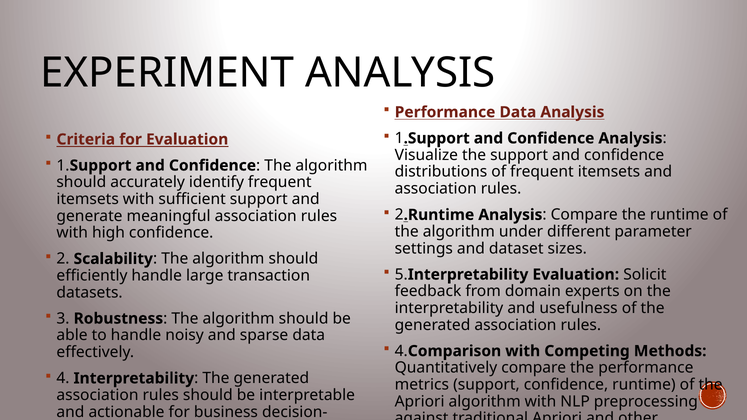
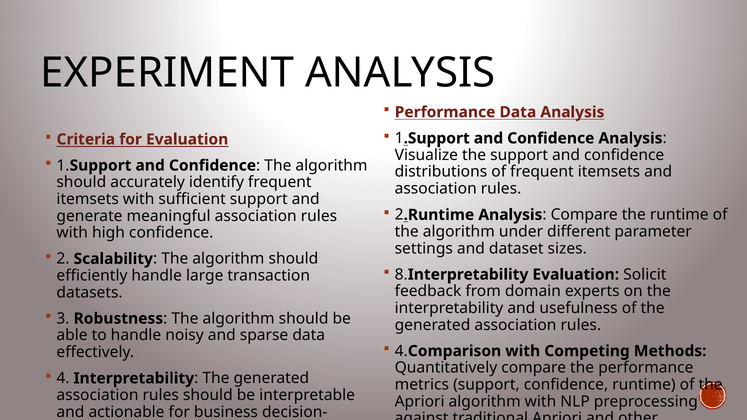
5: 5 -> 8 (401, 275)
